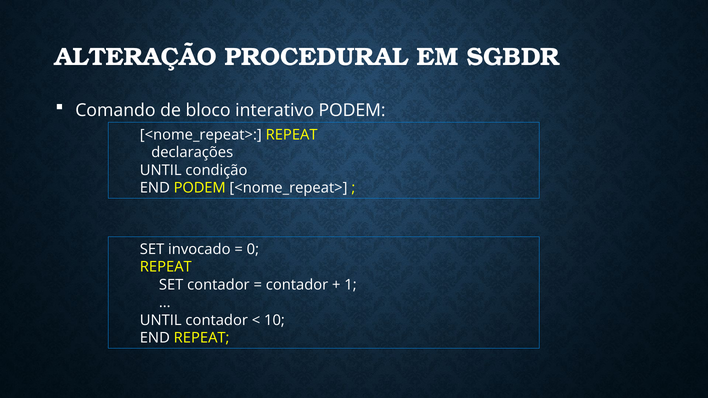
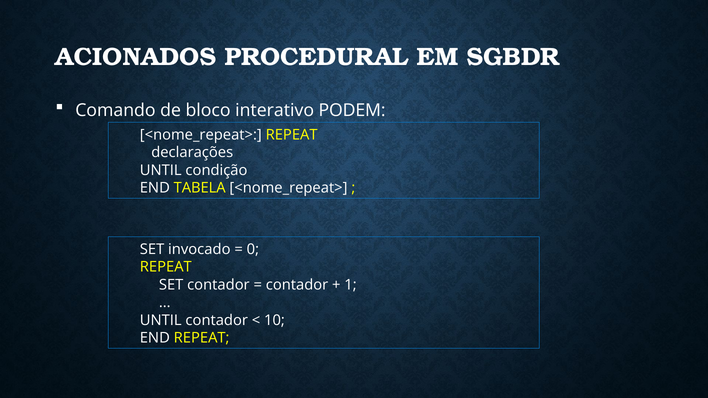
ALTERAÇÃO: ALTERAÇÃO -> ACIONADOS (136, 57)
END PODEM: PODEM -> TABELA (200, 188)
